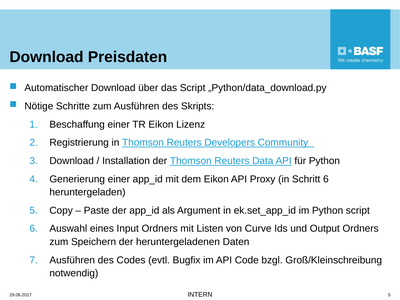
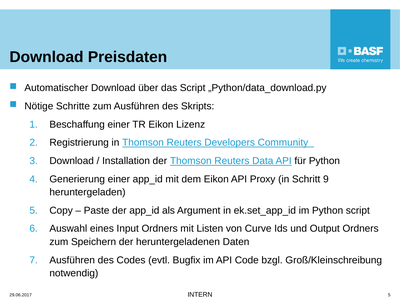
Schritt 6: 6 -> 9 (326, 179)
